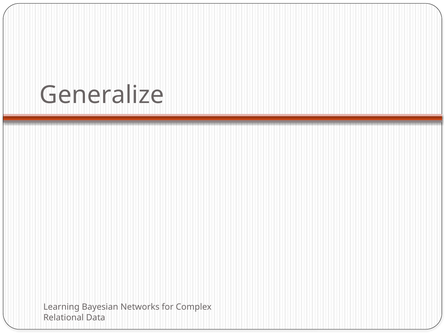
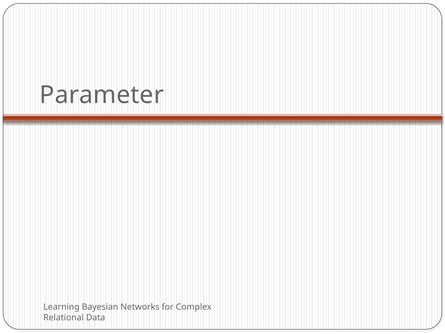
Generalize: Generalize -> Parameter (102, 95)
